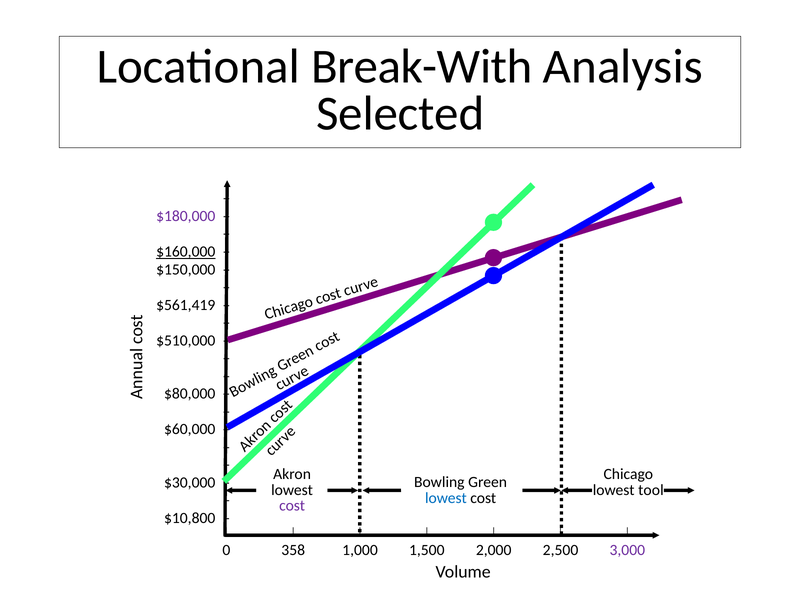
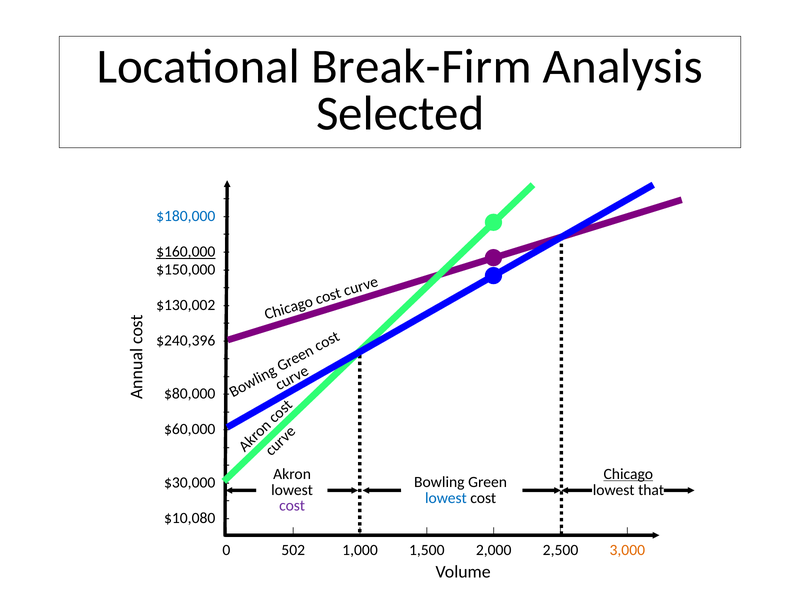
Break-With: Break-With -> Break-Firm (421, 67)
$180,000 colour: purple -> blue (186, 216)
$561,419: $561,419 -> $130,002 (186, 305)
$510,000: $510,000 -> $240,396 (186, 341)
Chicago underline: none -> present (628, 474)
tool: tool -> that (651, 490)
$10,800: $10,800 -> $10,080 (190, 518)
358: 358 -> 502 (293, 551)
3,000 colour: purple -> orange (627, 551)
